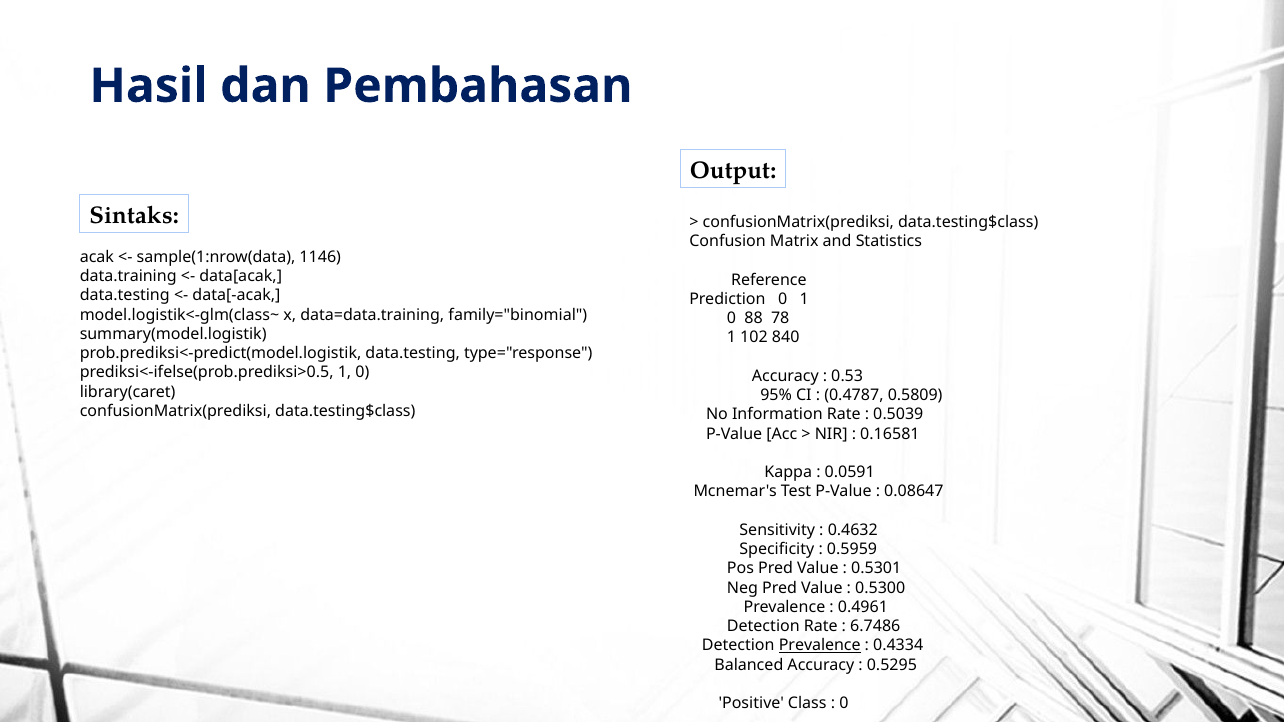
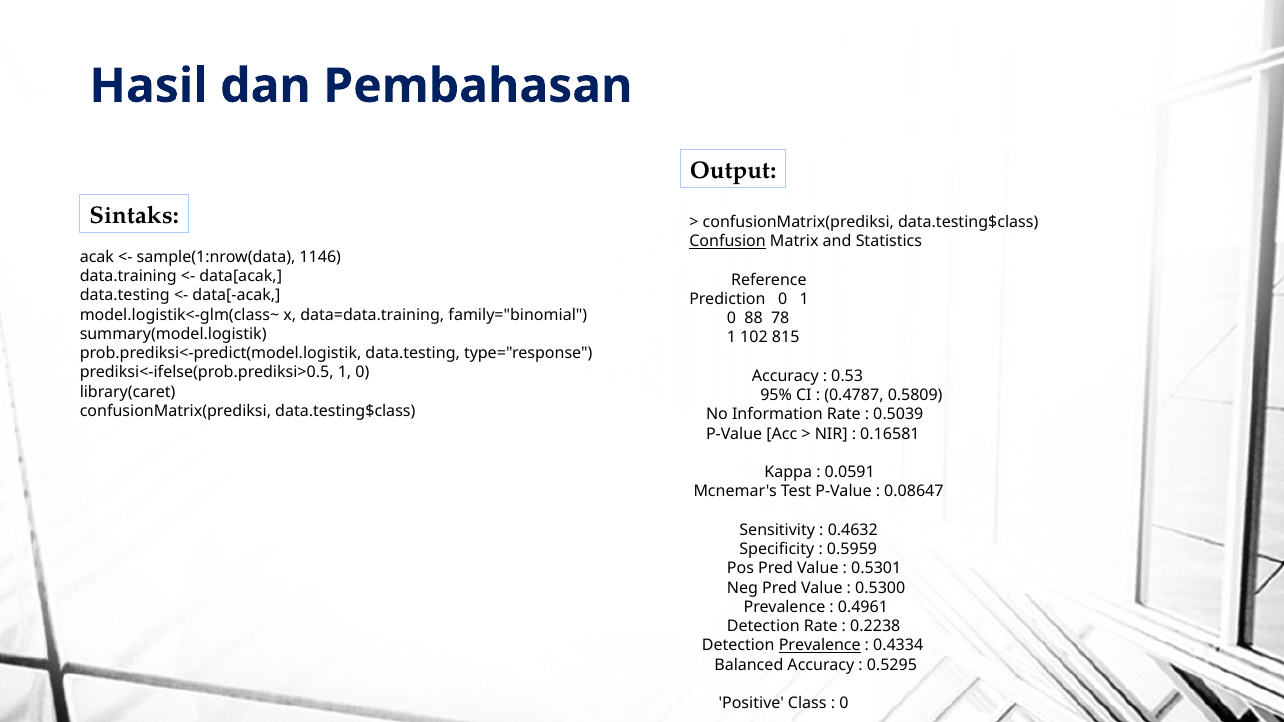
Confusion underline: none -> present (728, 241)
840: 840 -> 815 (786, 338)
6.7486: 6.7486 -> 0.2238 (875, 627)
